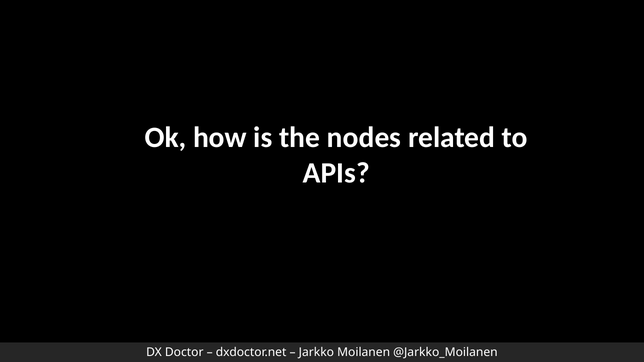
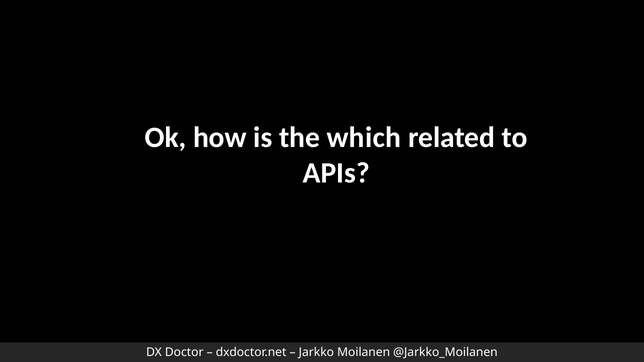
nodes: nodes -> which (364, 138)
